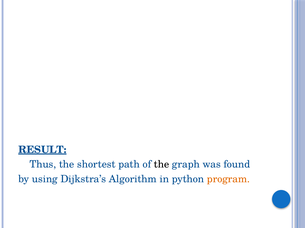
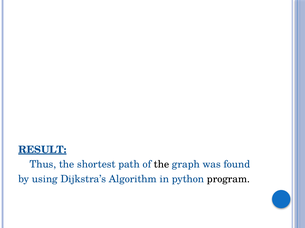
program colour: orange -> black (229, 180)
